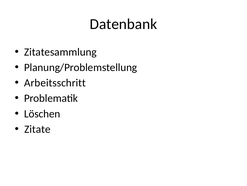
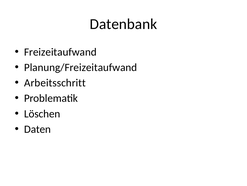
Zitatesammlung: Zitatesammlung -> Freizeitaufwand (60, 52)
Planung/Problemstellung: Planung/Problemstellung -> Planung/Freizeitaufwand (81, 67)
Zitate: Zitate -> Daten (37, 129)
